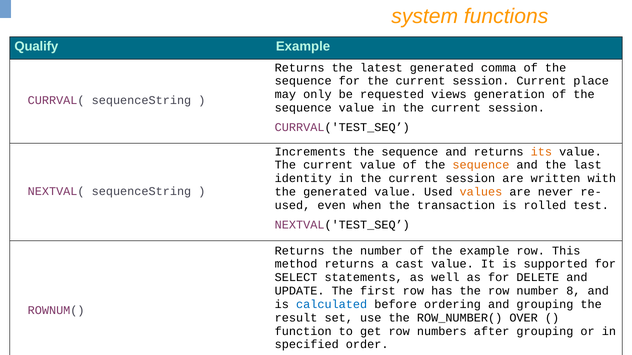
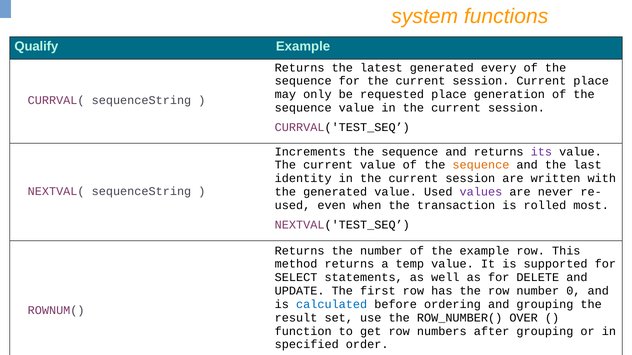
comma: comma -> every (499, 68)
requested views: views -> place (449, 95)
its colour: orange -> purple (541, 152)
values colour: orange -> purple (481, 192)
test: test -> most (591, 206)
cast: cast -> temp (410, 264)
8: 8 -> 0 (573, 291)
